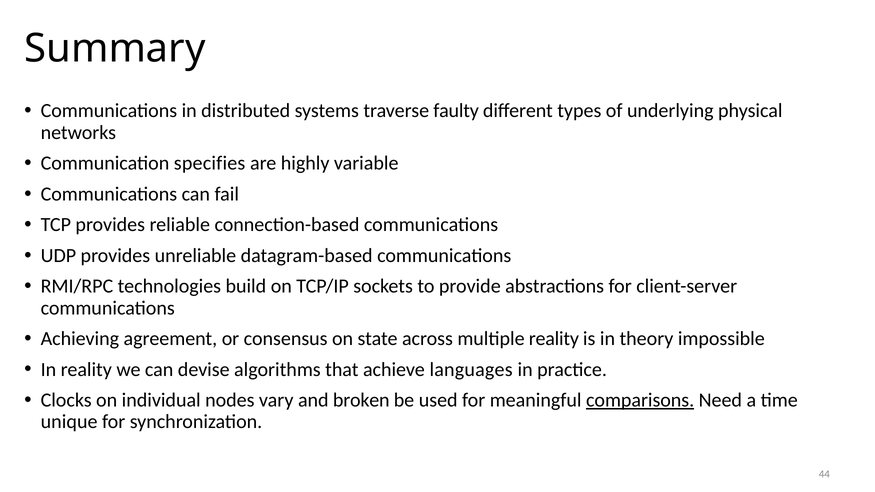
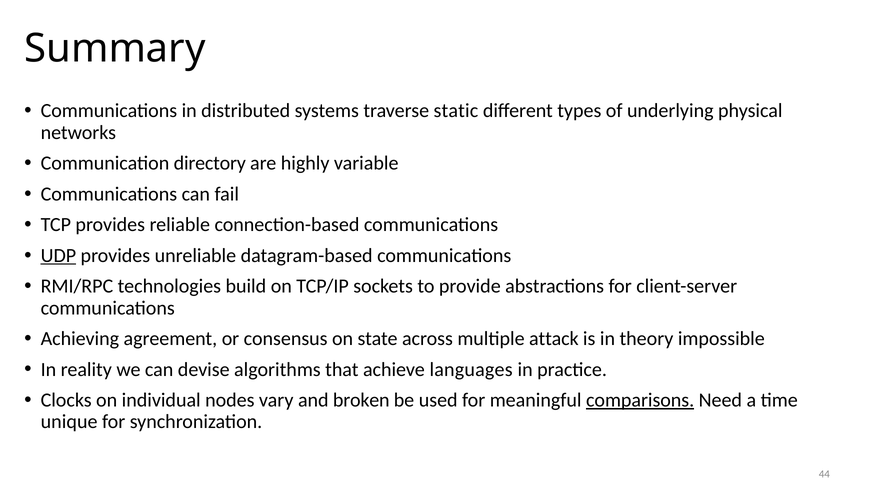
faulty: faulty -> static (456, 111)
specifies: specifies -> directory (210, 163)
UDP underline: none -> present (58, 256)
multiple reality: reality -> attack (554, 339)
